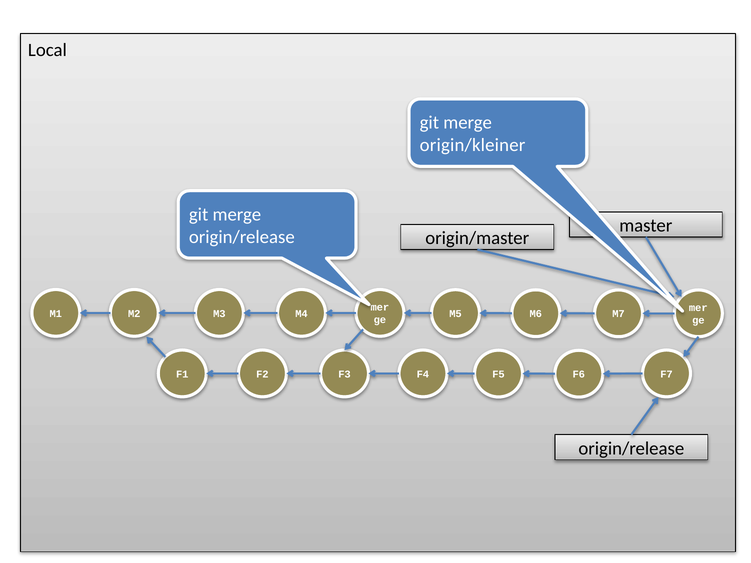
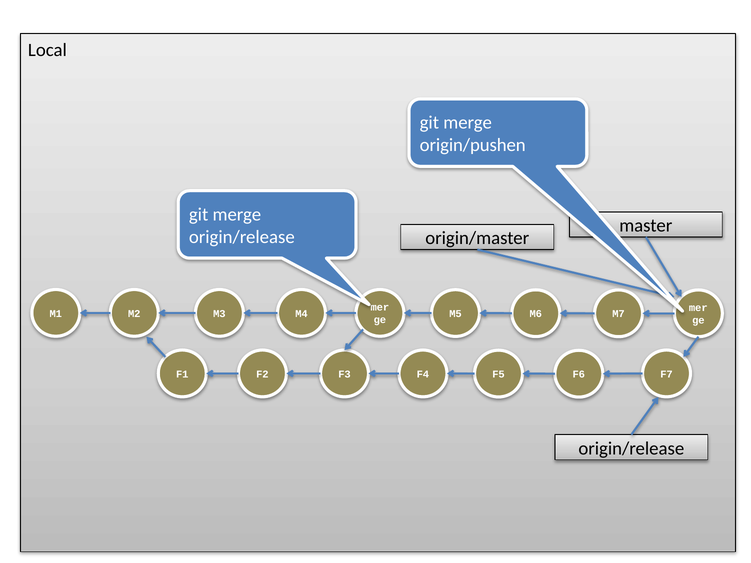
origin/kleiner: origin/kleiner -> origin/pushen (473, 145)
